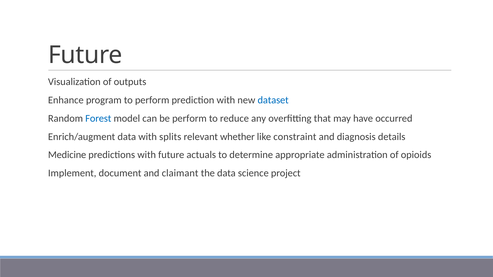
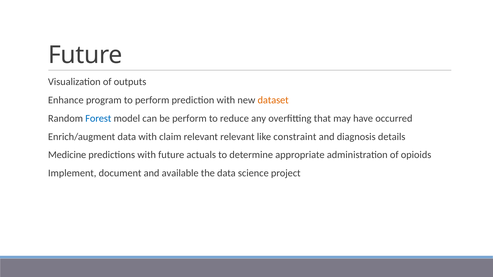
dataset colour: blue -> orange (273, 100)
splits: splits -> claim (170, 137)
relevant whether: whether -> relevant (237, 137)
claimant: claimant -> available (180, 173)
